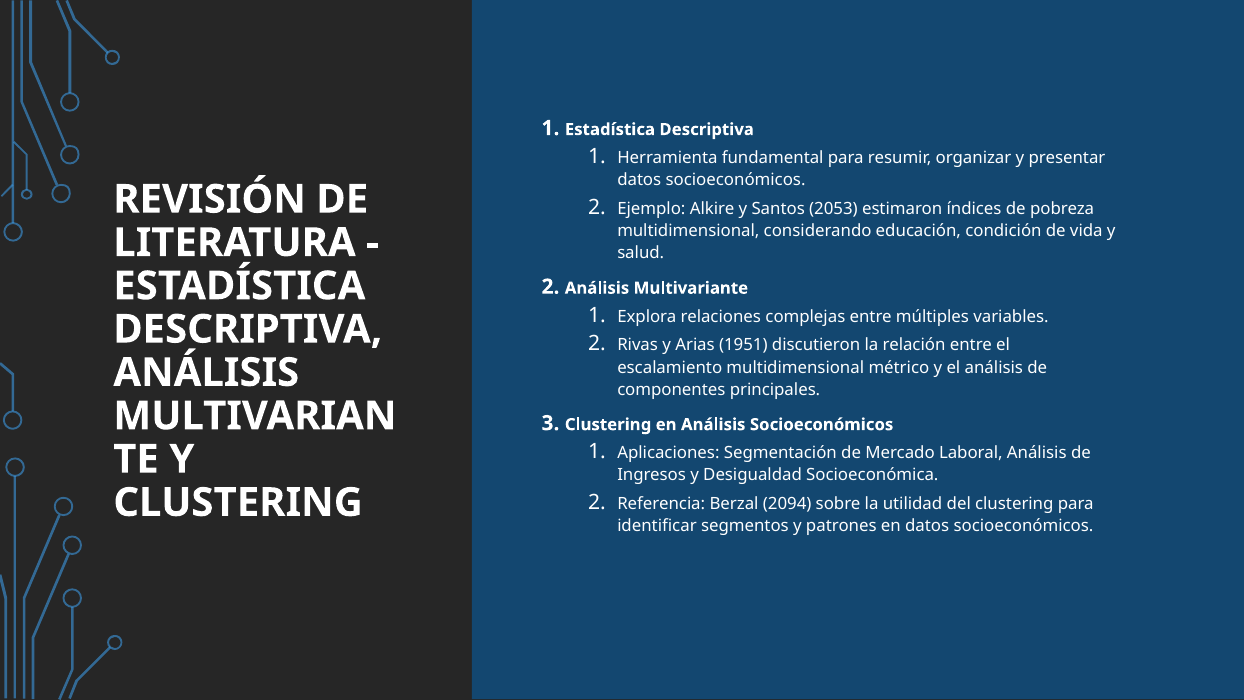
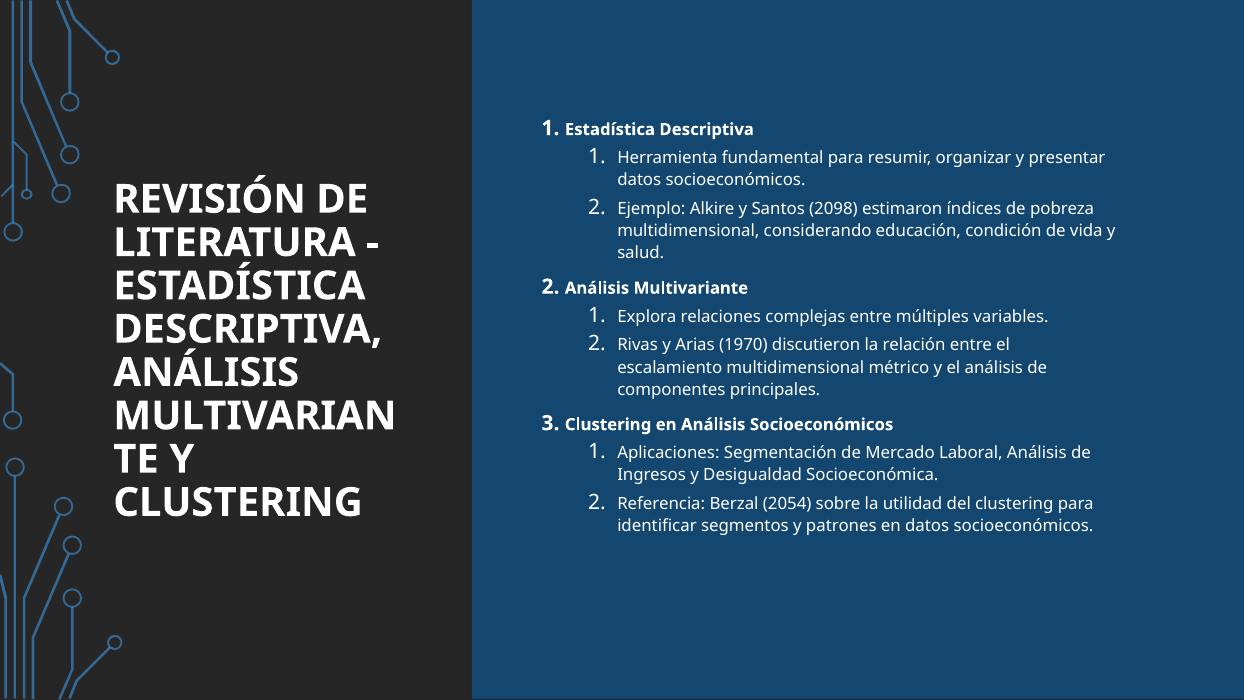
2053: 2053 -> 2098 (833, 209)
1951: 1951 -> 1970 (743, 345)
2094: 2094 -> 2054 (787, 504)
